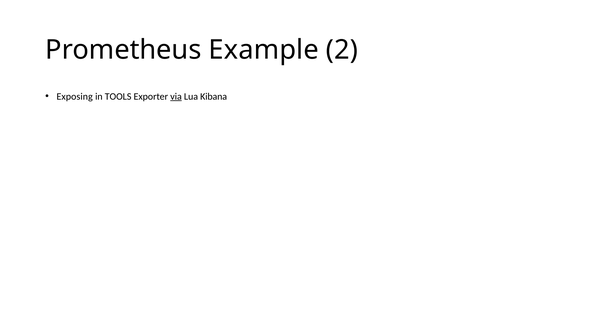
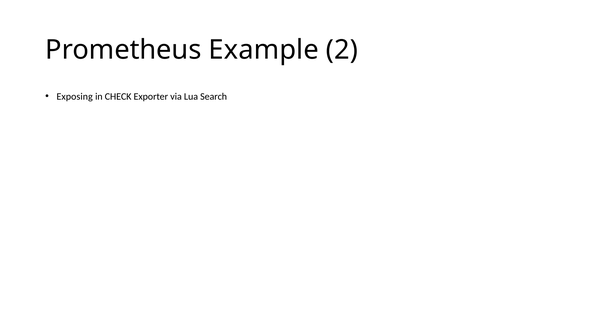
TOOLS: TOOLS -> CHECK (118, 96)
via underline: present -> none (176, 96)
Kibana: Kibana -> Search (214, 96)
